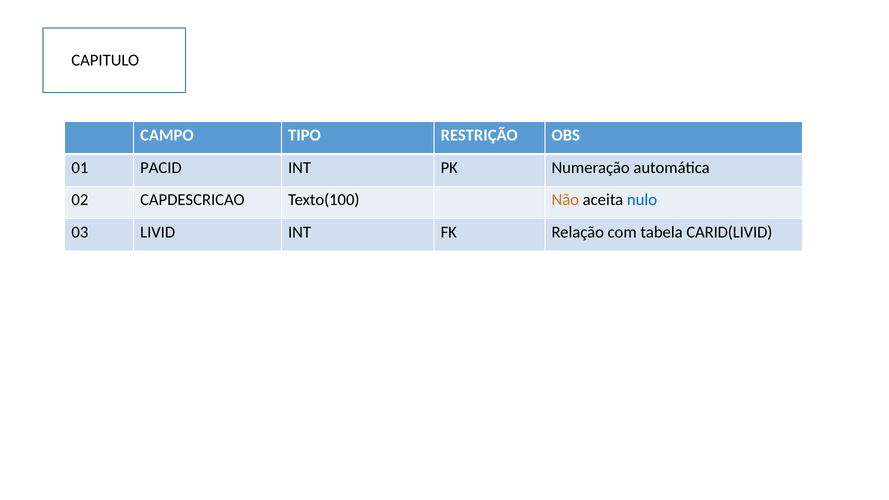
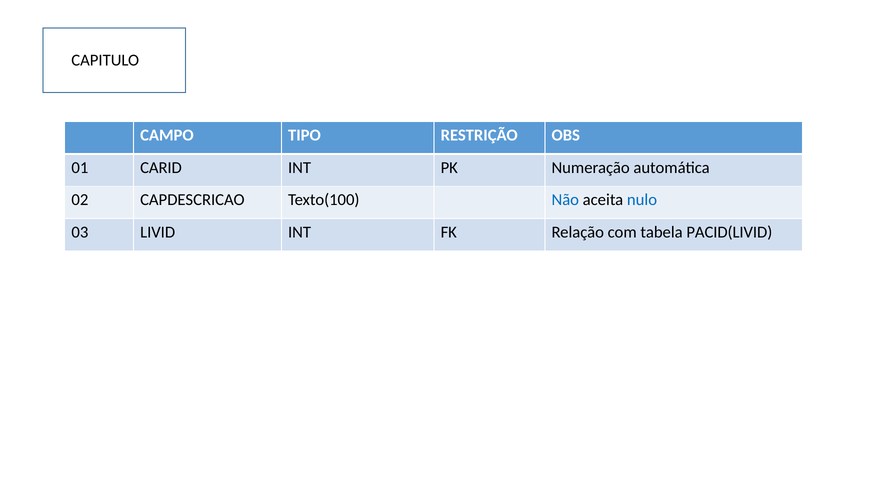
PACID: PACID -> CARID (161, 168)
Não colour: orange -> blue (565, 200)
CARID(LIVID: CARID(LIVID -> PACID(LIVID (729, 232)
